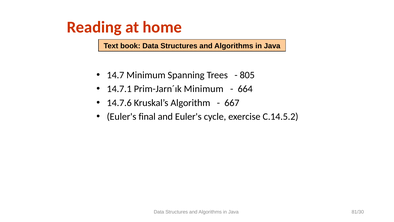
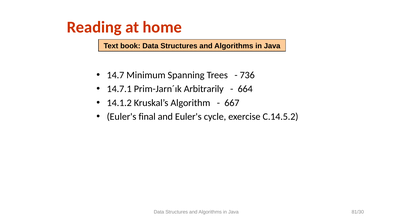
805: 805 -> 736 (247, 75)
Prim-Jarn´ık Minimum: Minimum -> Arbitrarily (204, 89)
14.7.6: 14.7.6 -> 14.1.2 (119, 103)
